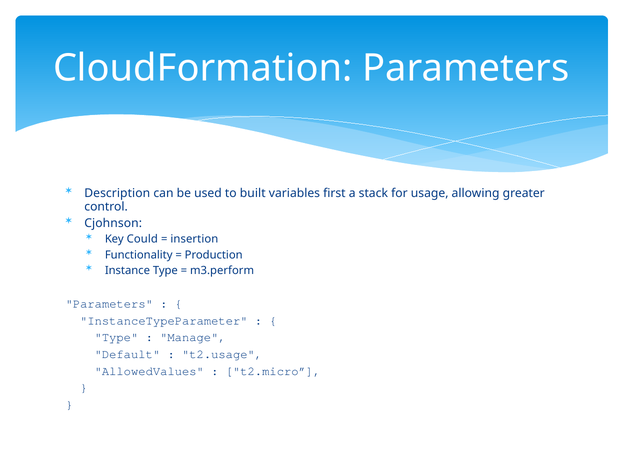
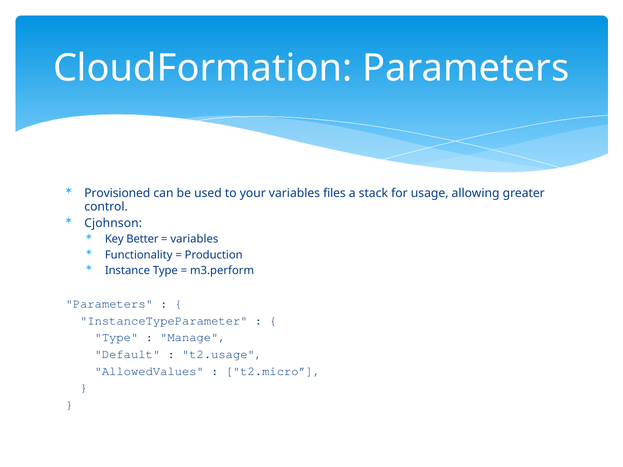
Description: Description -> Provisioned (117, 194)
built: built -> your (253, 194)
first: first -> files (334, 194)
Could: Could -> Better (142, 239)
insertion: insertion -> variables (194, 239)
